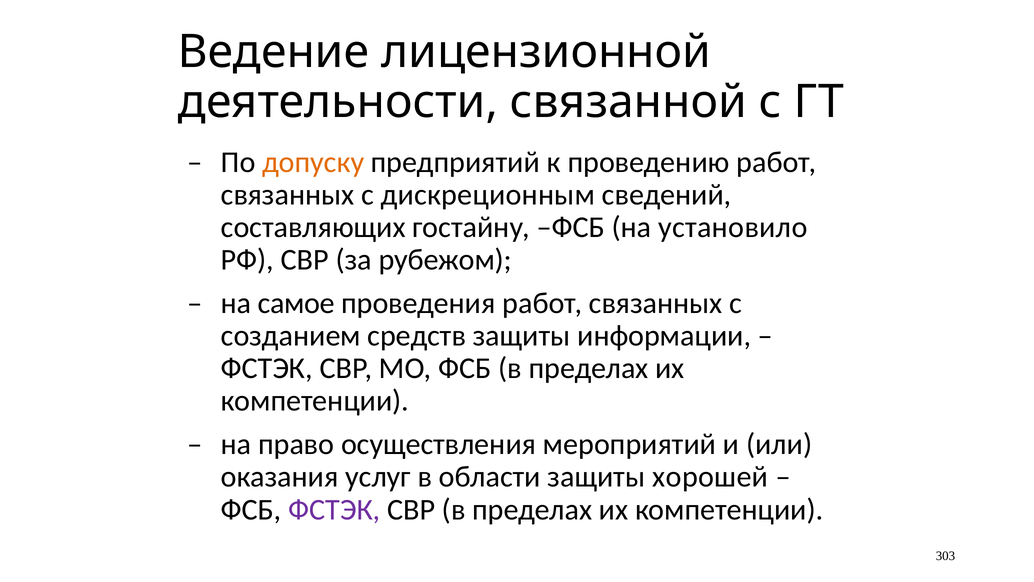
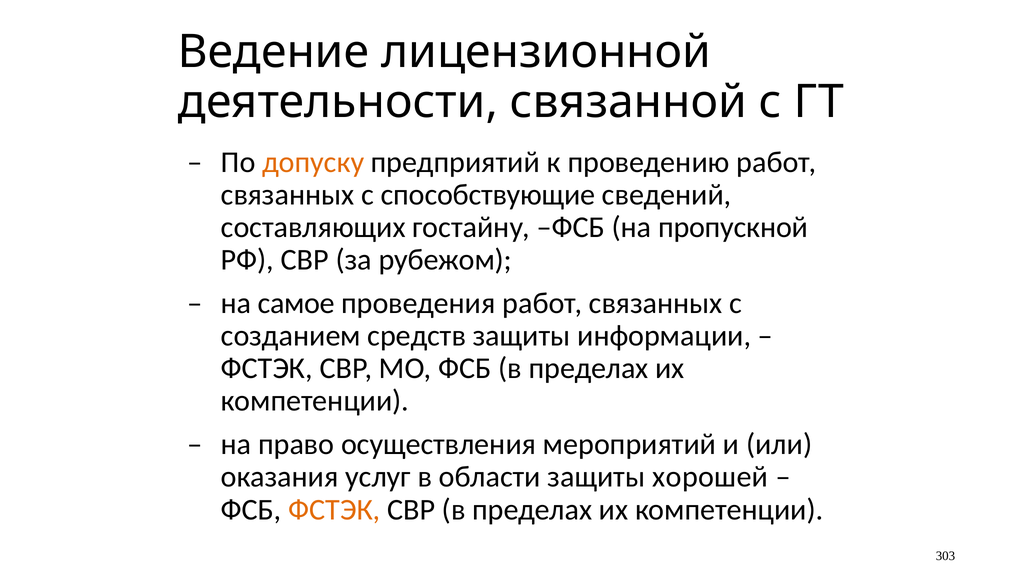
дискреционным: дискреционным -> способствующие (488, 195)
установило: установило -> пропускной (733, 227)
ФСТЭК colour: purple -> orange (334, 509)
